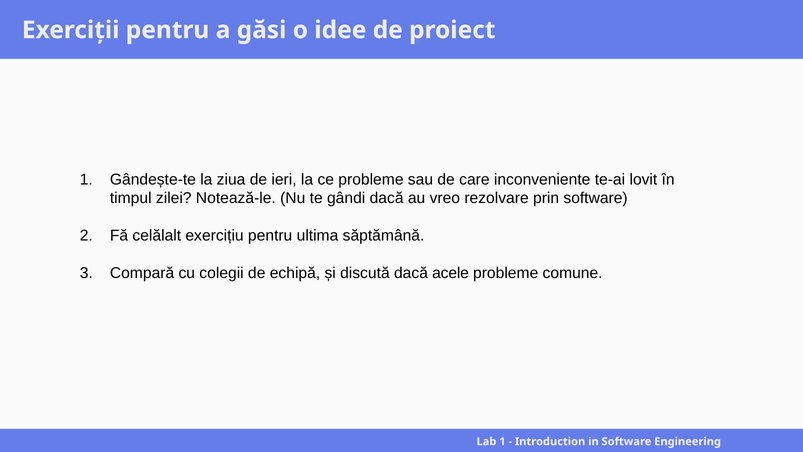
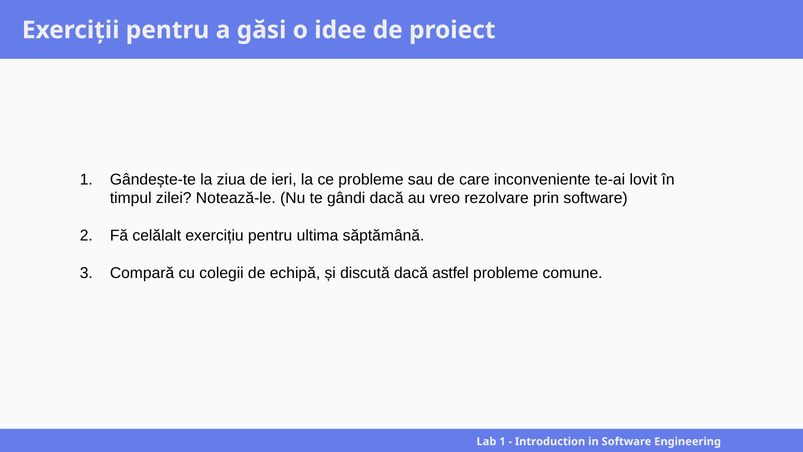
acele: acele -> astfel (451, 273)
